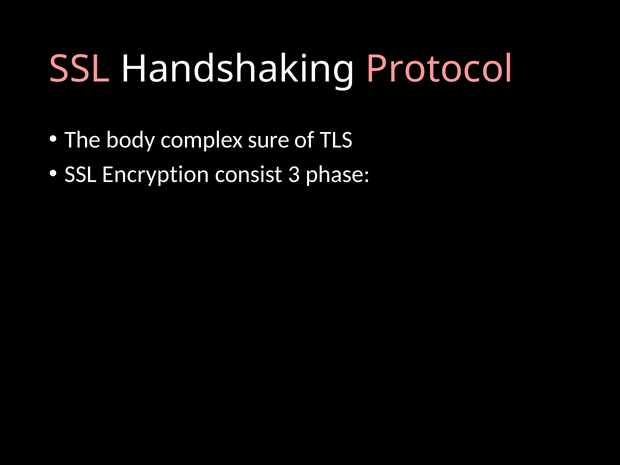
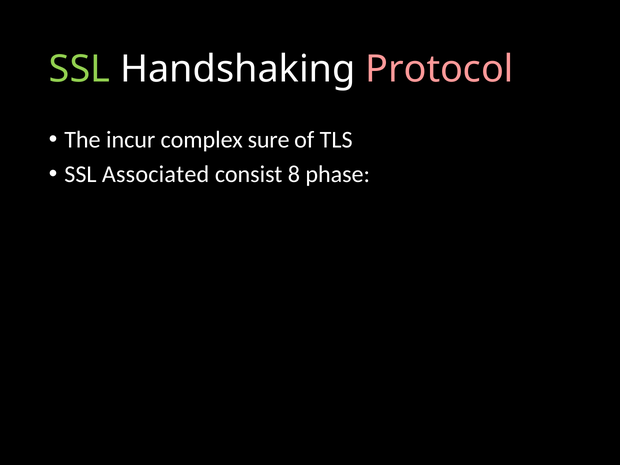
SSL colour: pink -> light green (80, 69)
body: body -> incur (131, 140)
Encryption: Encryption -> Associated (156, 174)
3: 3 -> 8 (294, 174)
